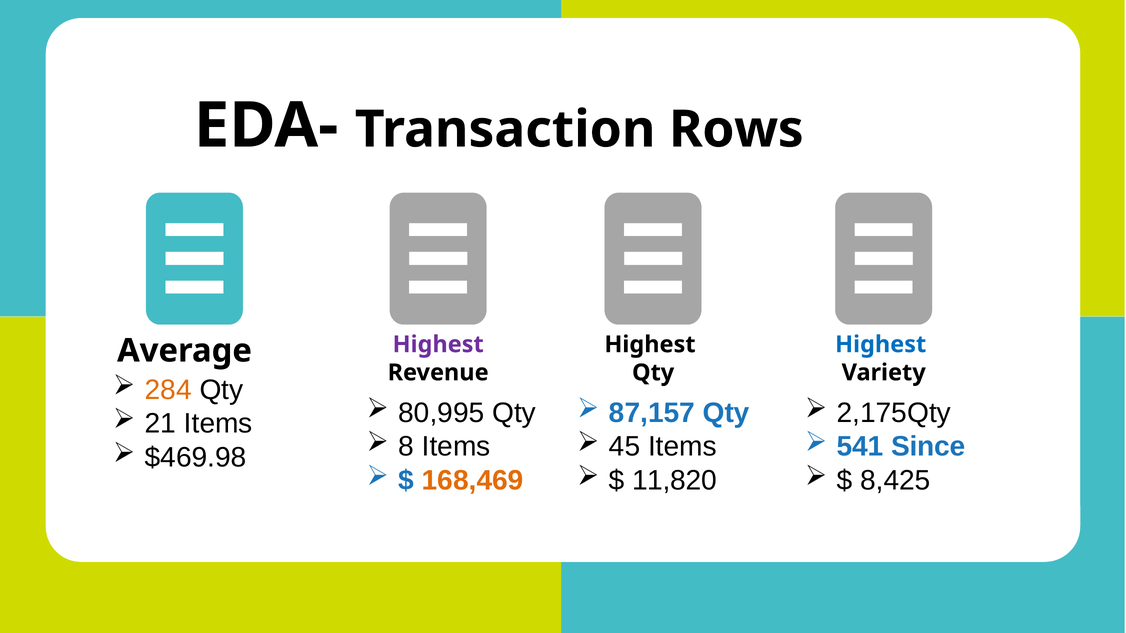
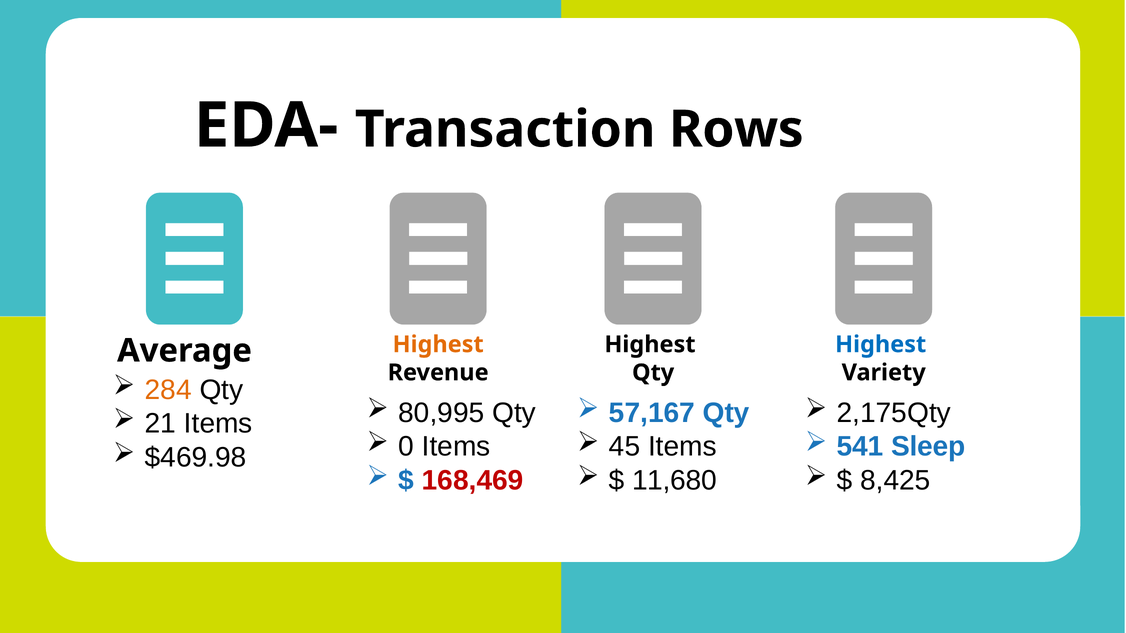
Highest colour: purple -> orange (438, 345)
87,157: 87,157 -> 57,167 (652, 413)
8: 8 -> 0 (406, 447)
Since: Since -> Sleep (928, 447)
168,469 colour: orange -> red (473, 481)
11,820: 11,820 -> 11,680 (674, 481)
